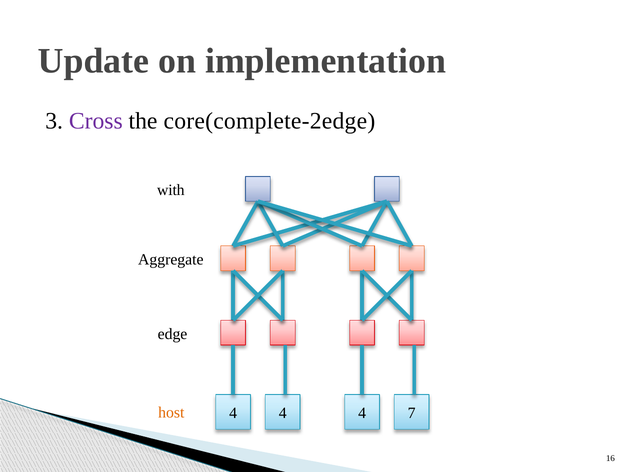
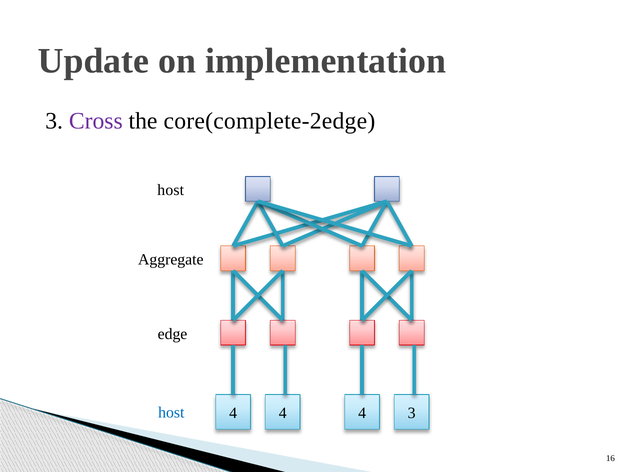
with: with -> host (171, 190)
host colour: orange -> blue (171, 413)
4 7: 7 -> 3 (412, 413)
